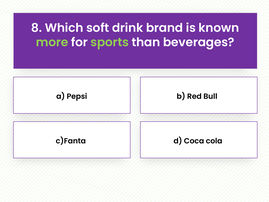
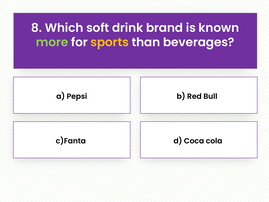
sports colour: light green -> yellow (110, 42)
